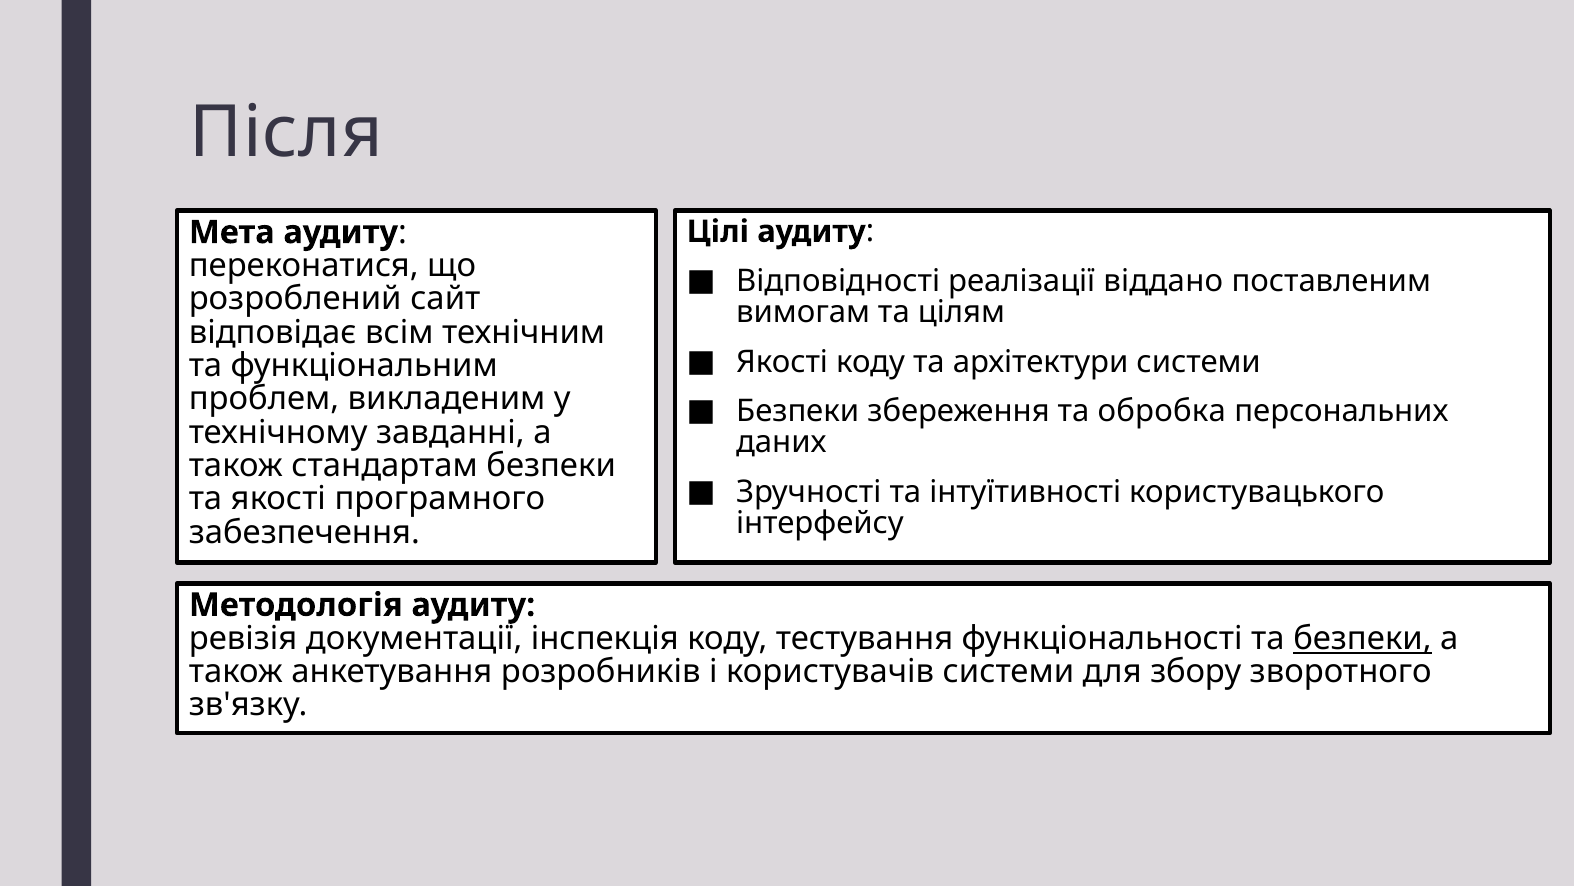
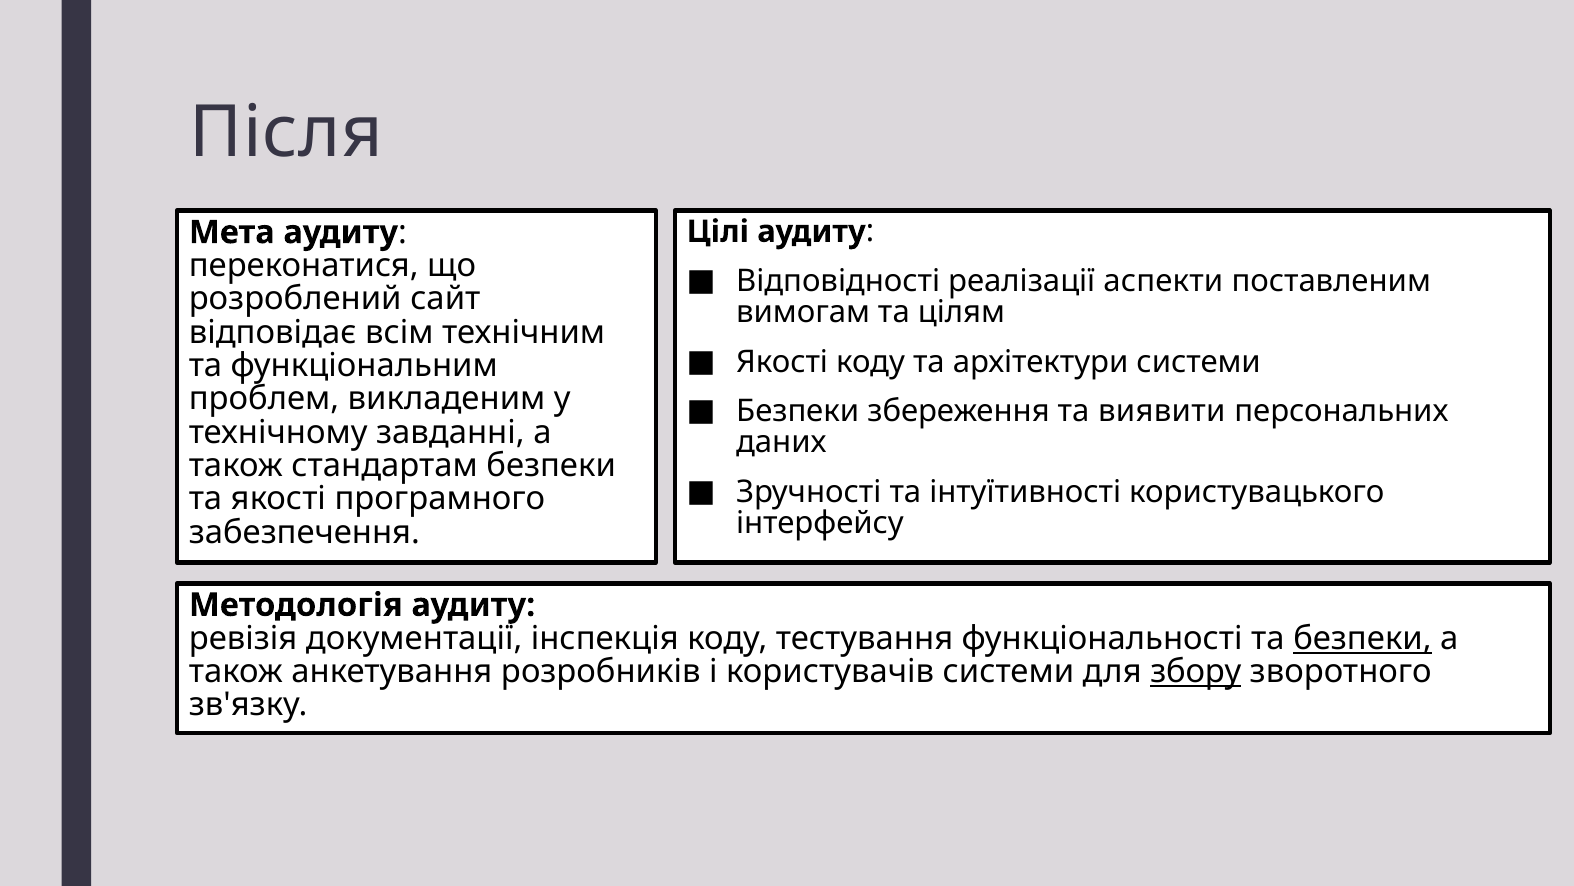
віддано: віддано -> аспекти (1163, 281)
обробка: обробка -> виявити (1162, 411)
збору underline: none -> present (1196, 671)
